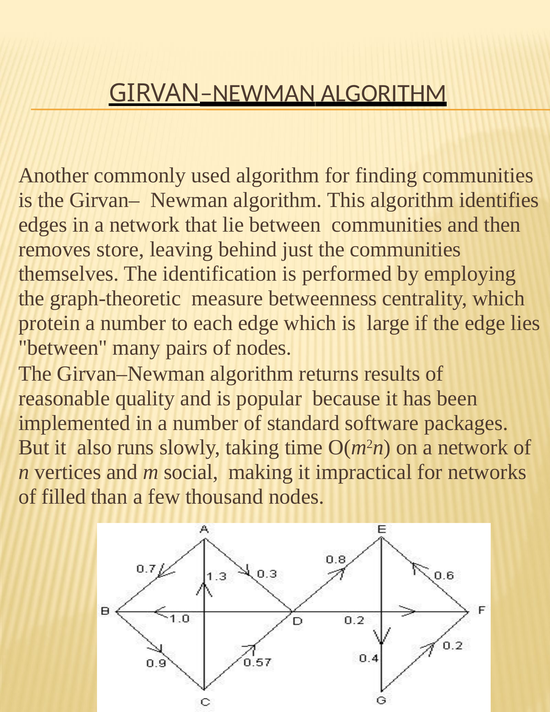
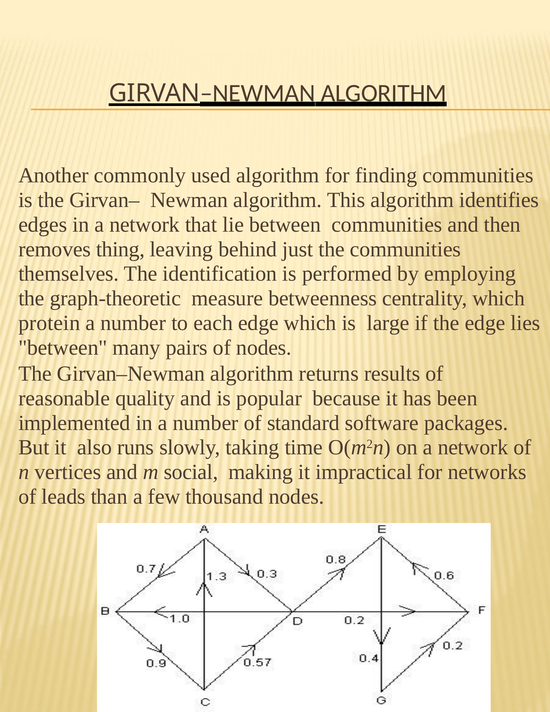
store: store -> thing (121, 249)
filled: filled -> leads (64, 496)
